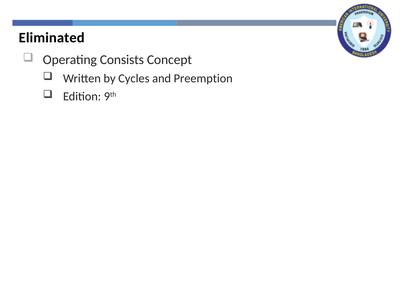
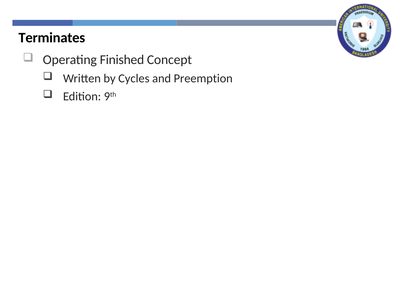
Eliminated: Eliminated -> Terminates (52, 38)
Consists: Consists -> Finished (122, 60)
